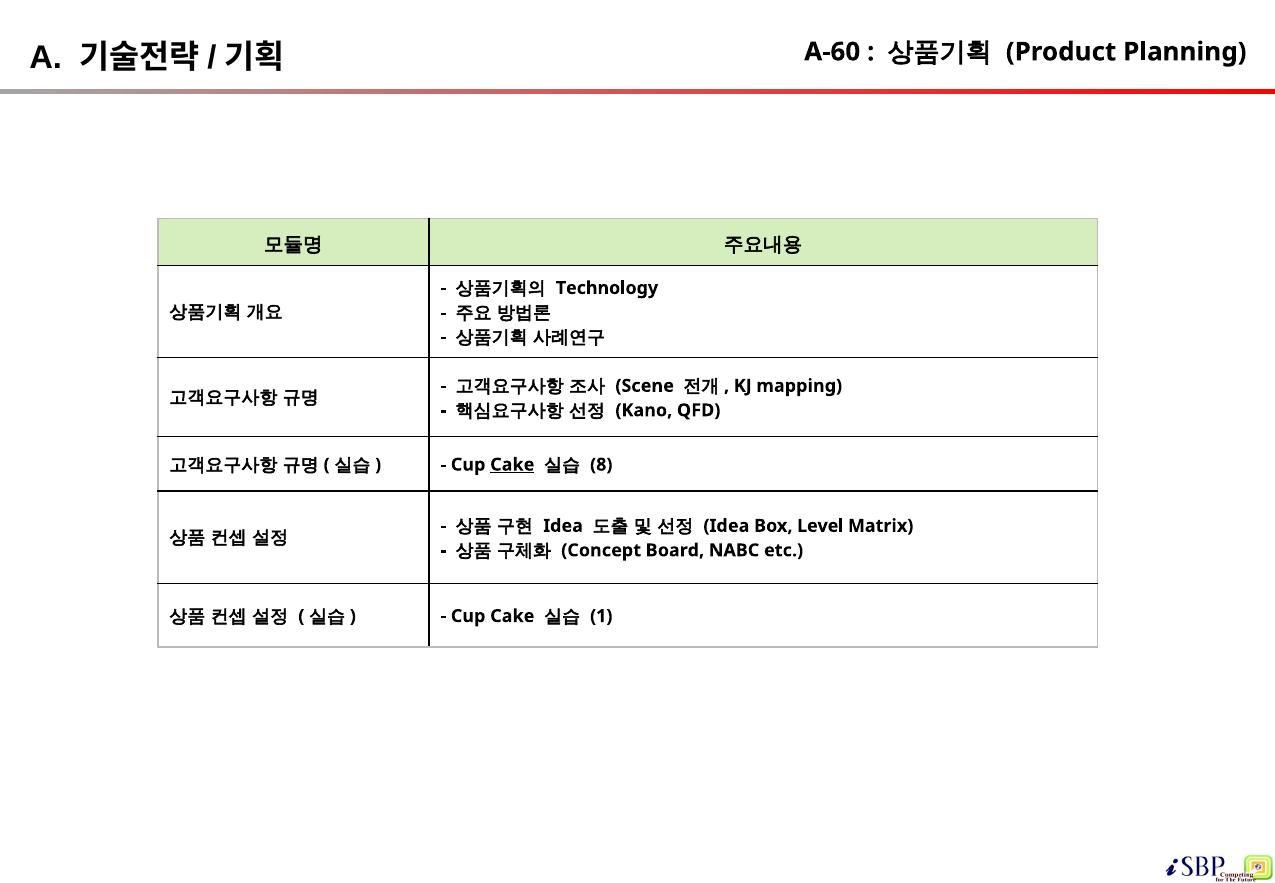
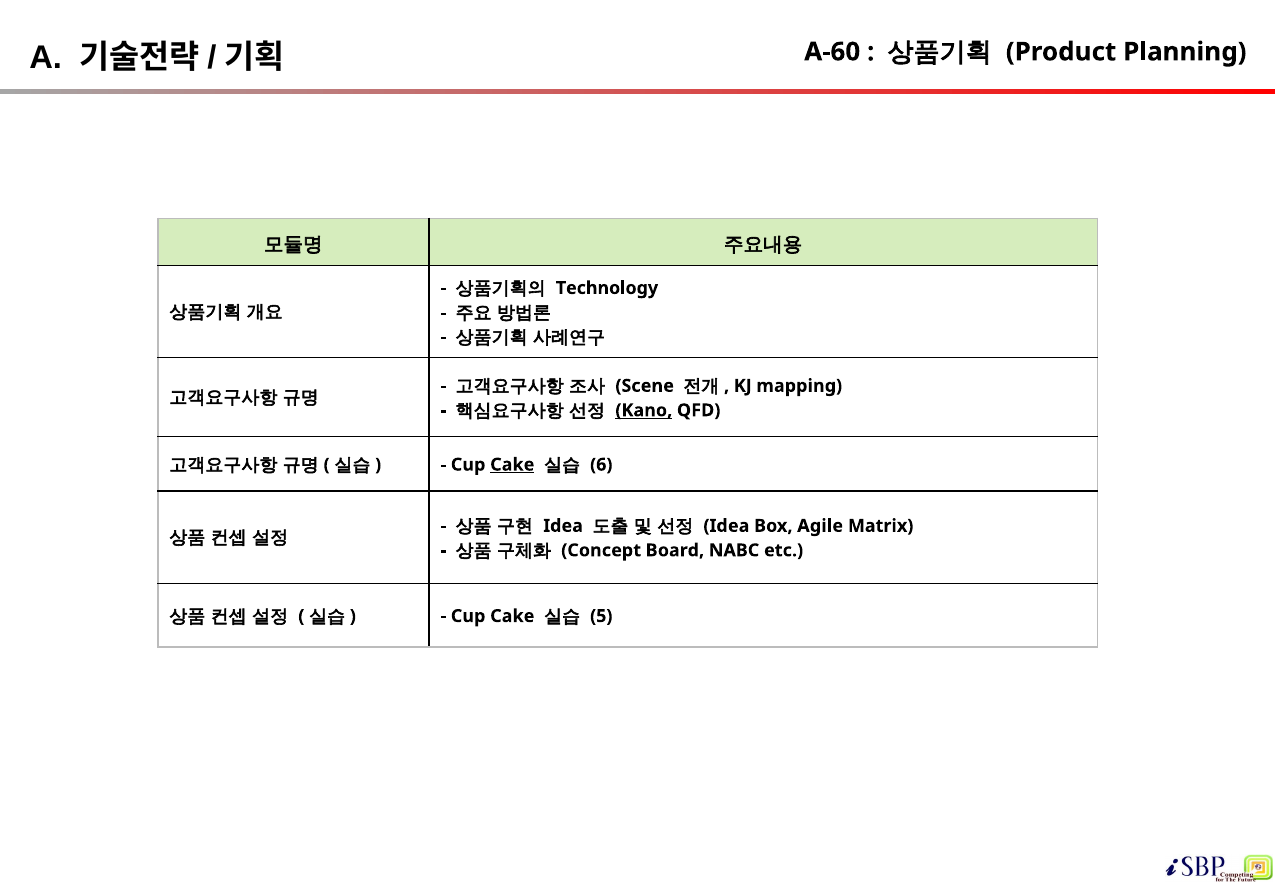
Kano underline: none -> present (644, 410)
8: 8 -> 6 (601, 465)
Level: Level -> Agile (820, 526)
1: 1 -> 5 (601, 616)
